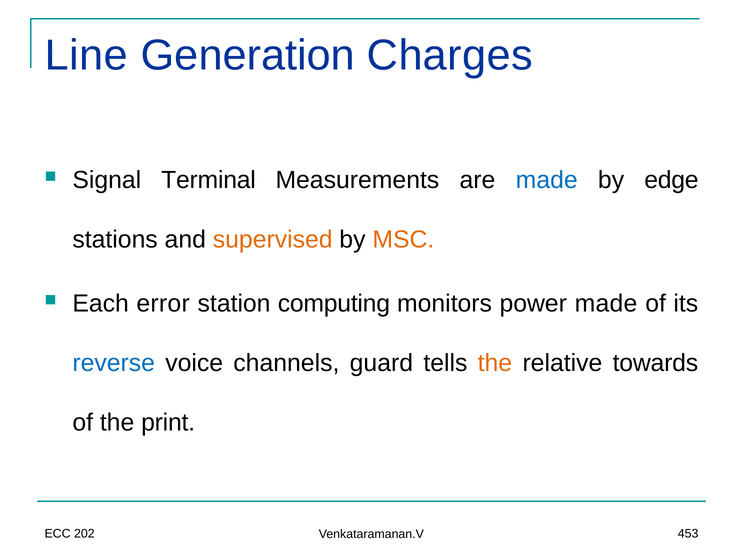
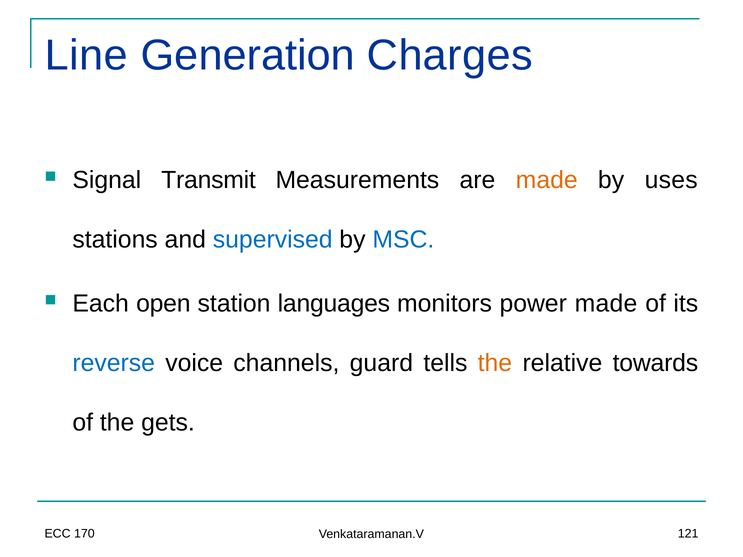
Terminal: Terminal -> Transmit (209, 180)
made colour: blue -> orange (547, 180)
edge: edge -> uses (671, 180)
supervised colour: orange -> blue (273, 239)
MSC colour: orange -> blue (403, 239)
error: error -> open (163, 304)
computing: computing -> languages (334, 304)
print: print -> gets (168, 423)
202: 202 -> 170 (84, 534)
453: 453 -> 121 (688, 534)
